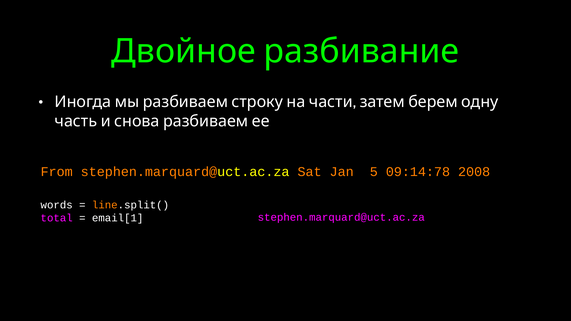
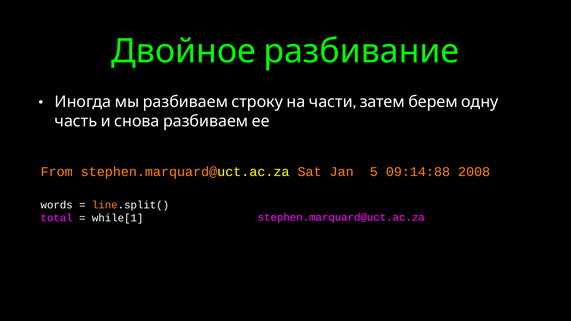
09:14:78: 09:14:78 -> 09:14:88 (418, 172)
email[1: email[1 -> while[1 (118, 218)
